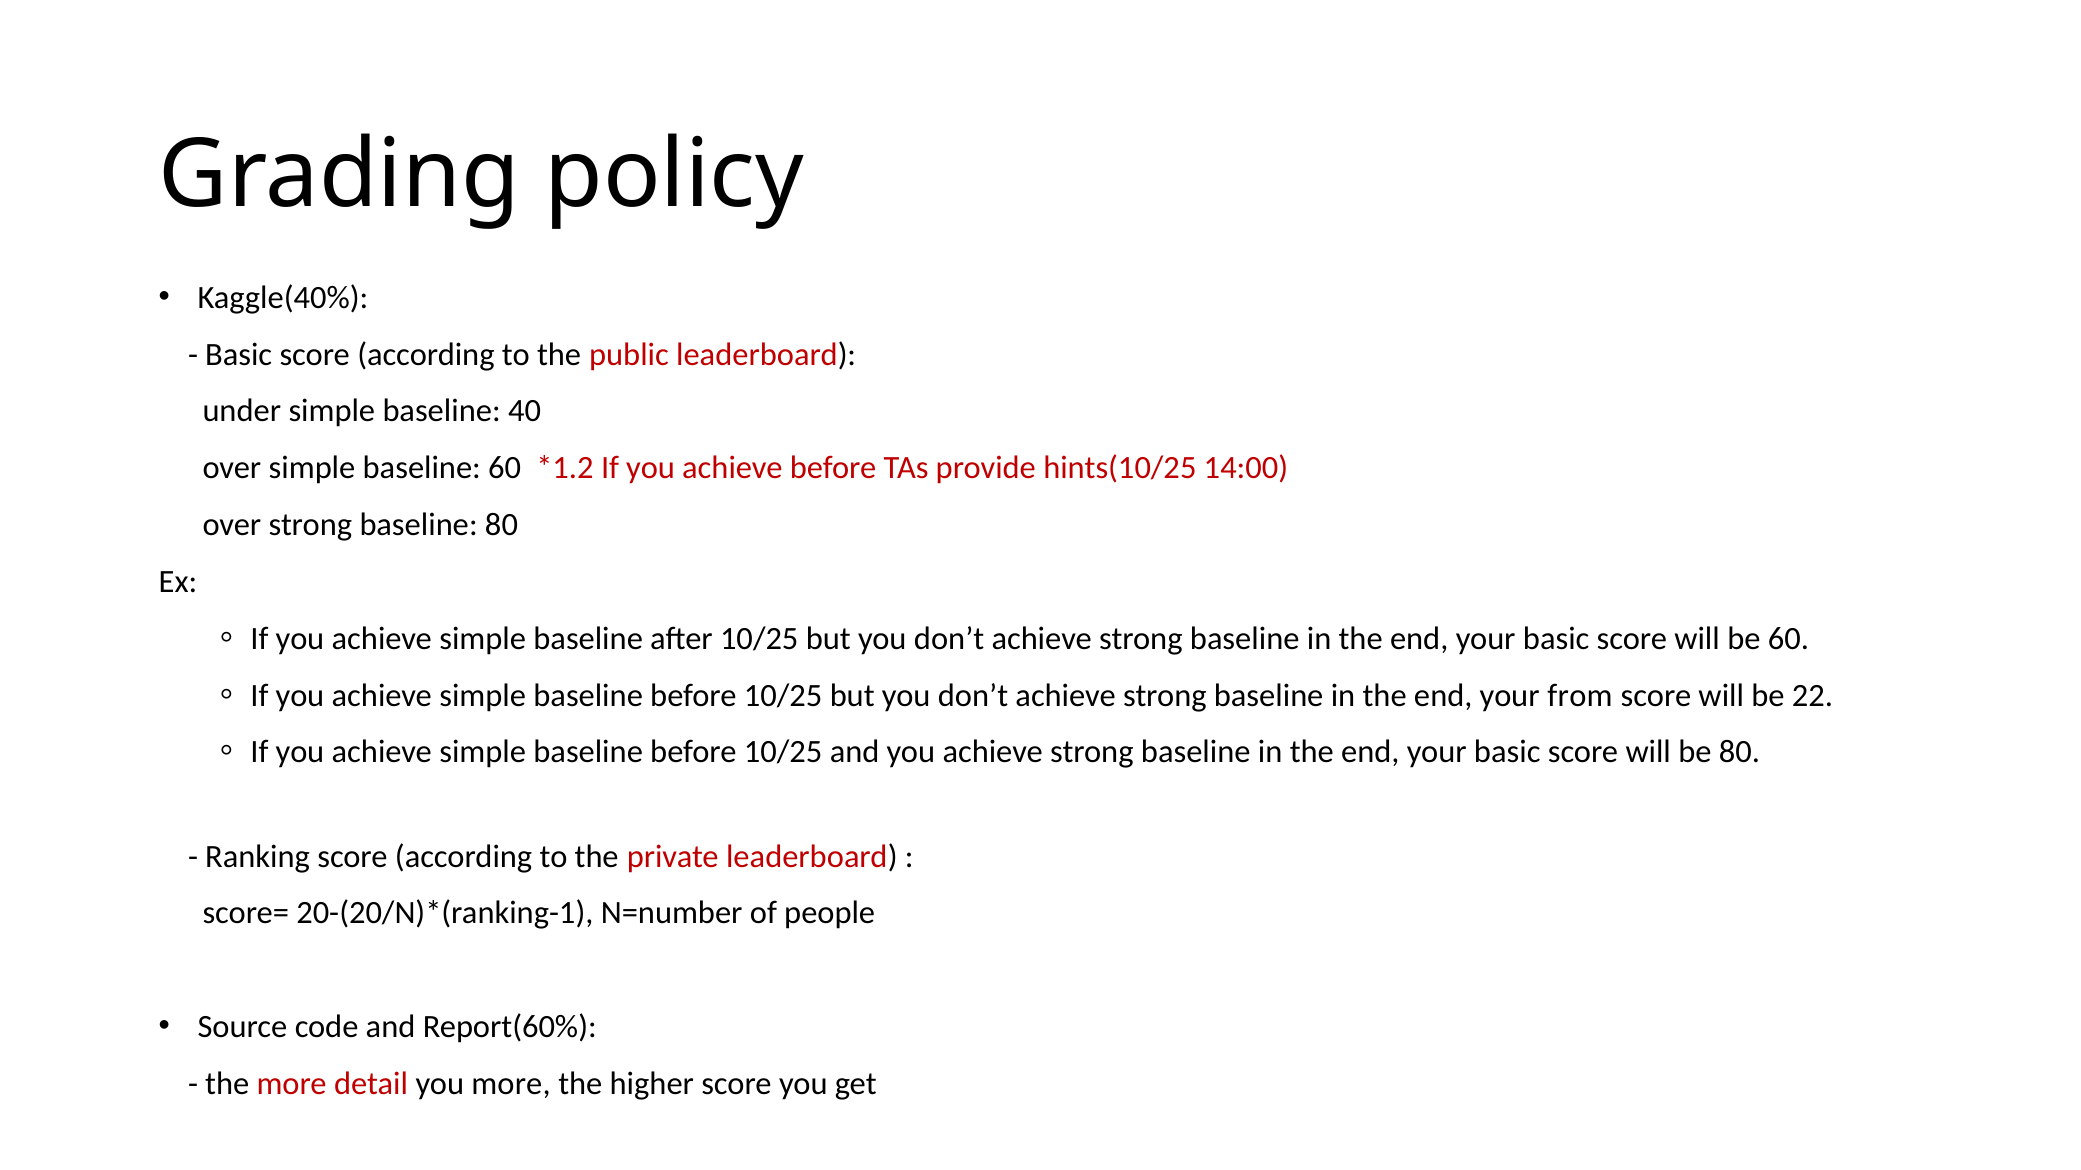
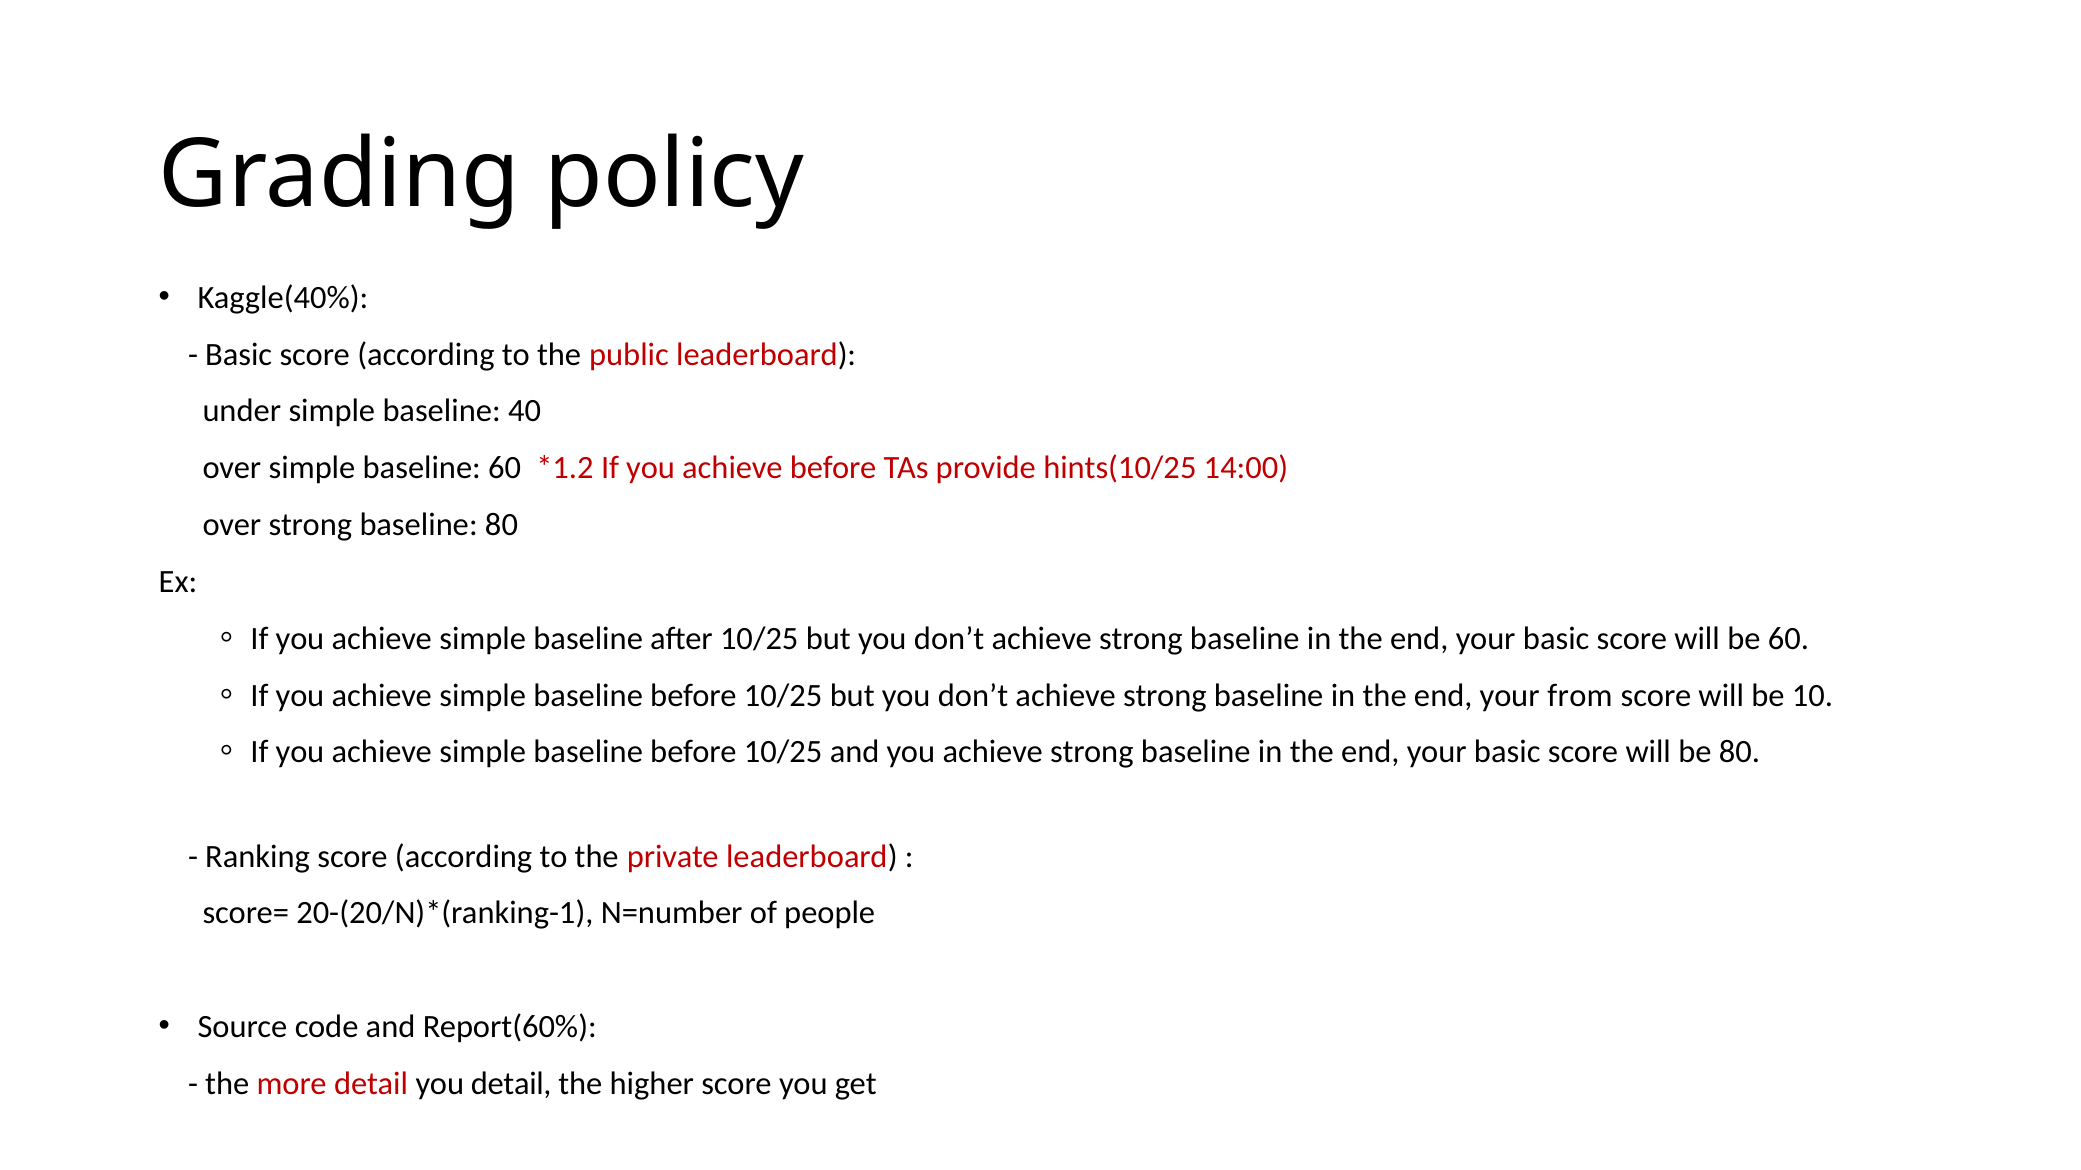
22: 22 -> 10 (1812, 696)
you more: more -> detail (511, 1084)
